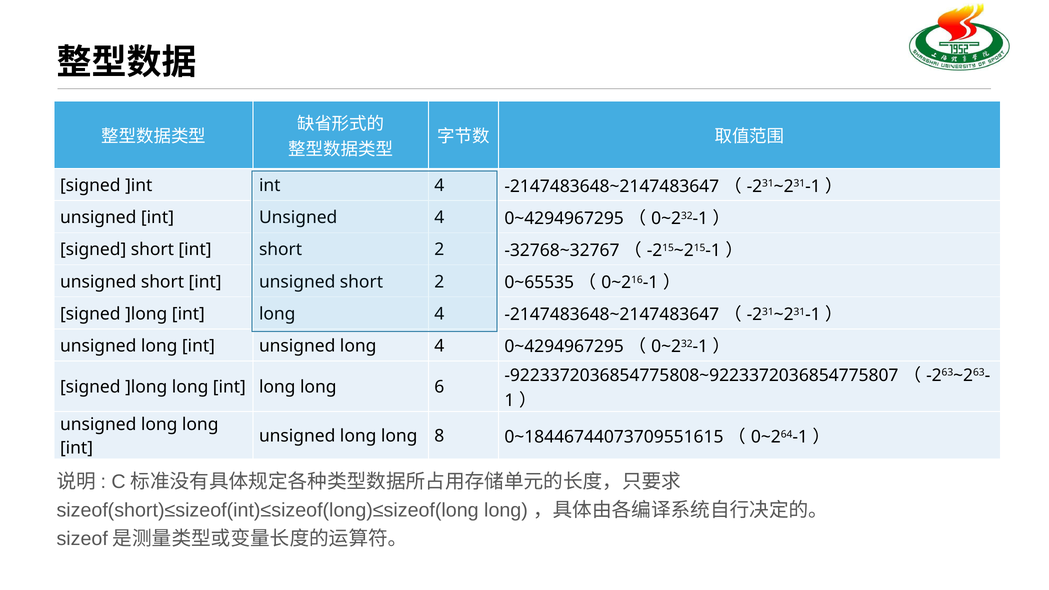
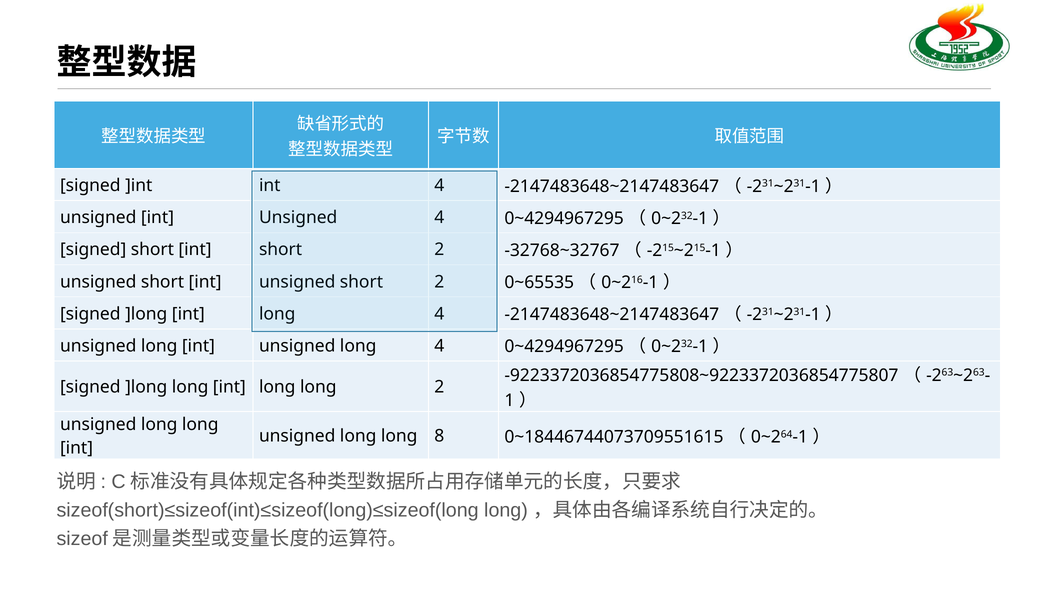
long 6: 6 -> 2 (439, 387)
